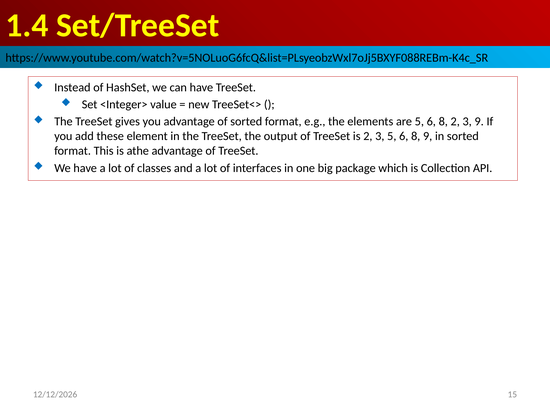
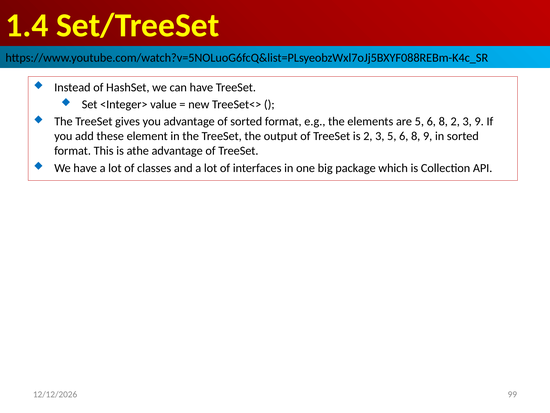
15: 15 -> 99 (512, 394)
